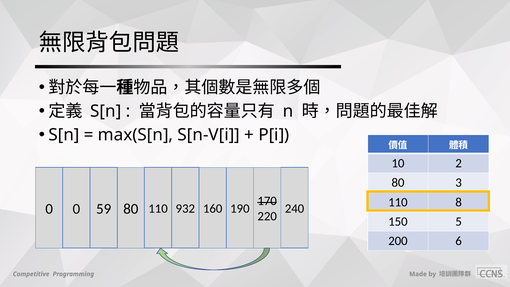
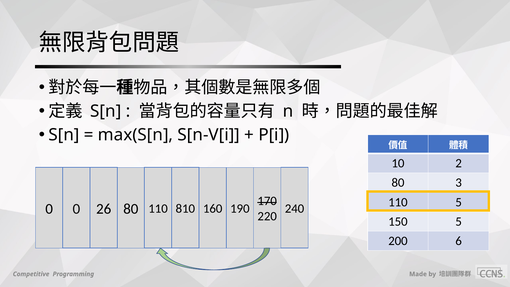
110 8: 8 -> 5 (459, 202)
59: 59 -> 26 (104, 209)
932: 932 -> 810 (185, 209)
